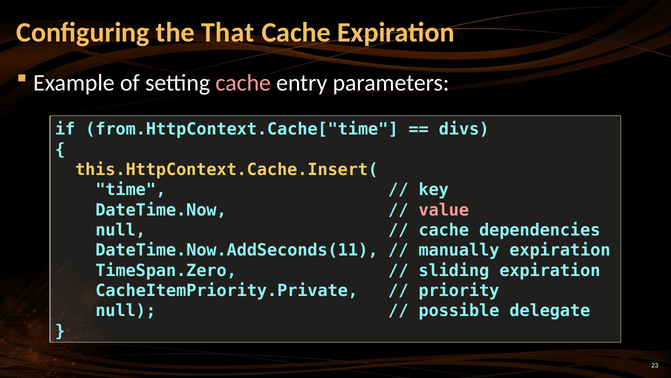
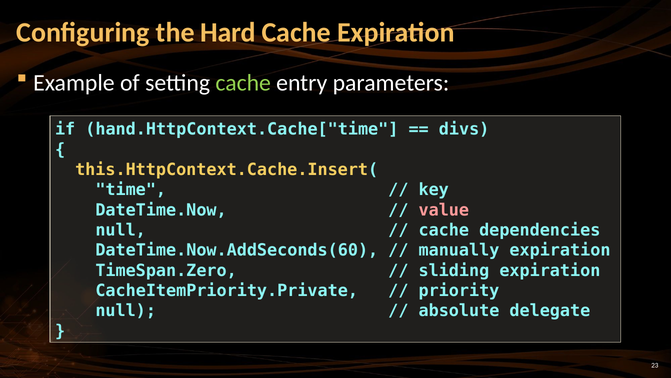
That: That -> Hard (228, 33)
cache colour: pink -> light green (243, 83)
from.HttpContext.Cache["time: from.HttpContext.Cache["time -> hand.HttpContext.Cache["time (242, 129)
DateTime.Now.AddSeconds(11: DateTime.Now.AddSeconds(11 -> DateTime.Now.AddSeconds(60 (237, 250)
possible: possible -> absolute (459, 310)
